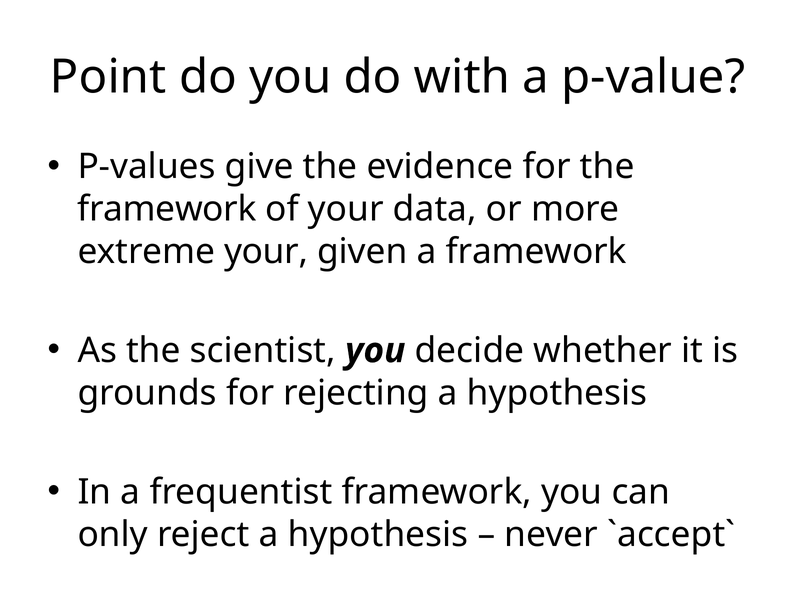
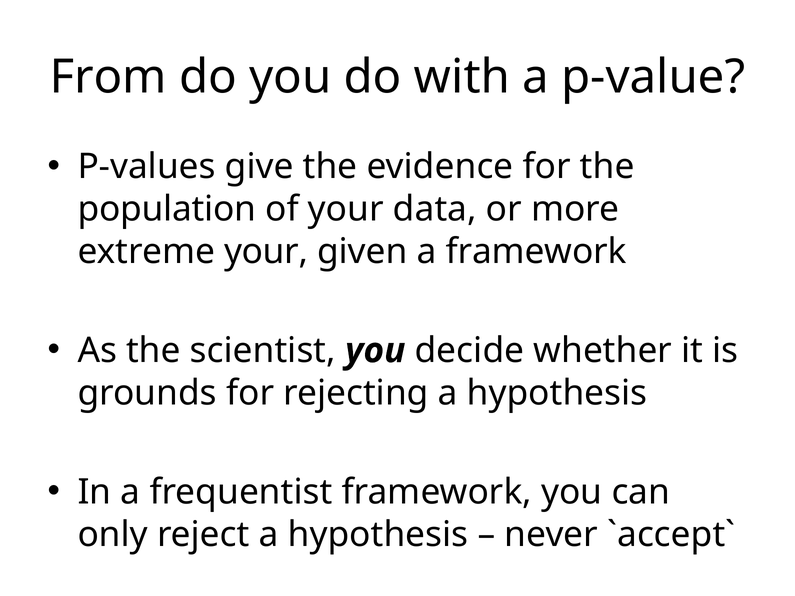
Point: Point -> From (108, 77)
framework: framework -> population (167, 209)
